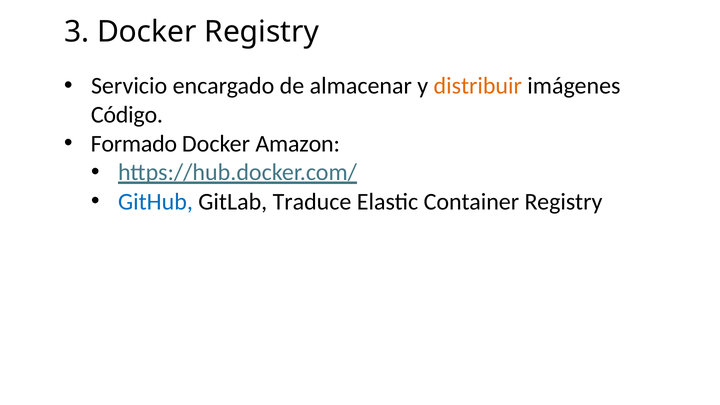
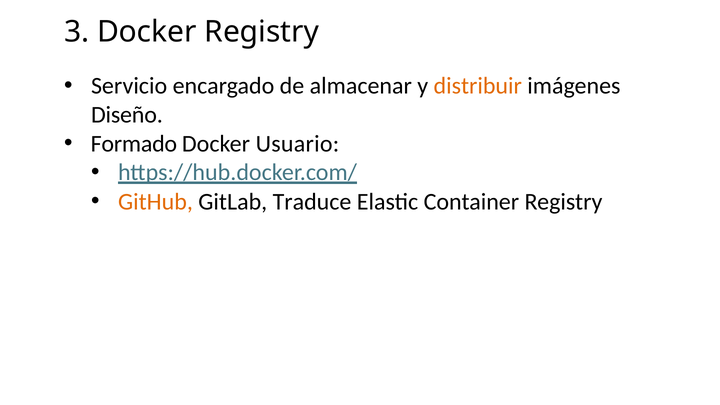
Código: Código -> Diseño (127, 115)
Amazon: Amazon -> Usuario (297, 144)
GitHub colour: blue -> orange (155, 202)
